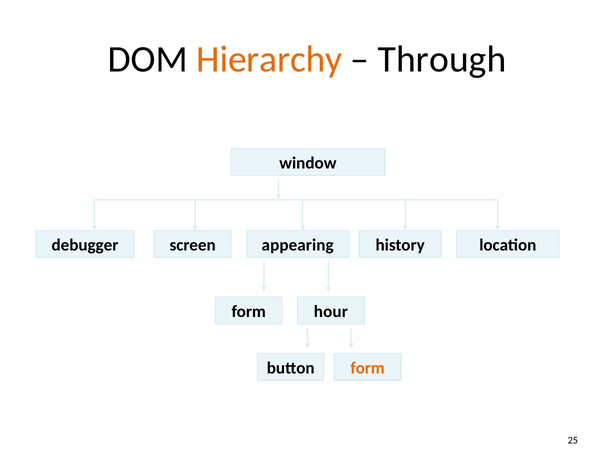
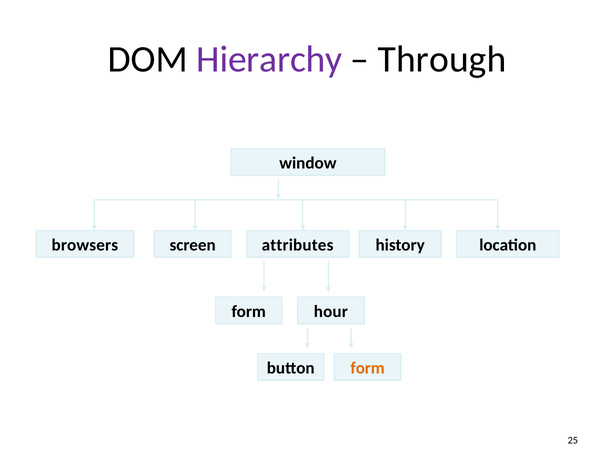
Hierarchy colour: orange -> purple (269, 60)
debugger: debugger -> browsers (85, 245)
appearing: appearing -> attributes (298, 245)
